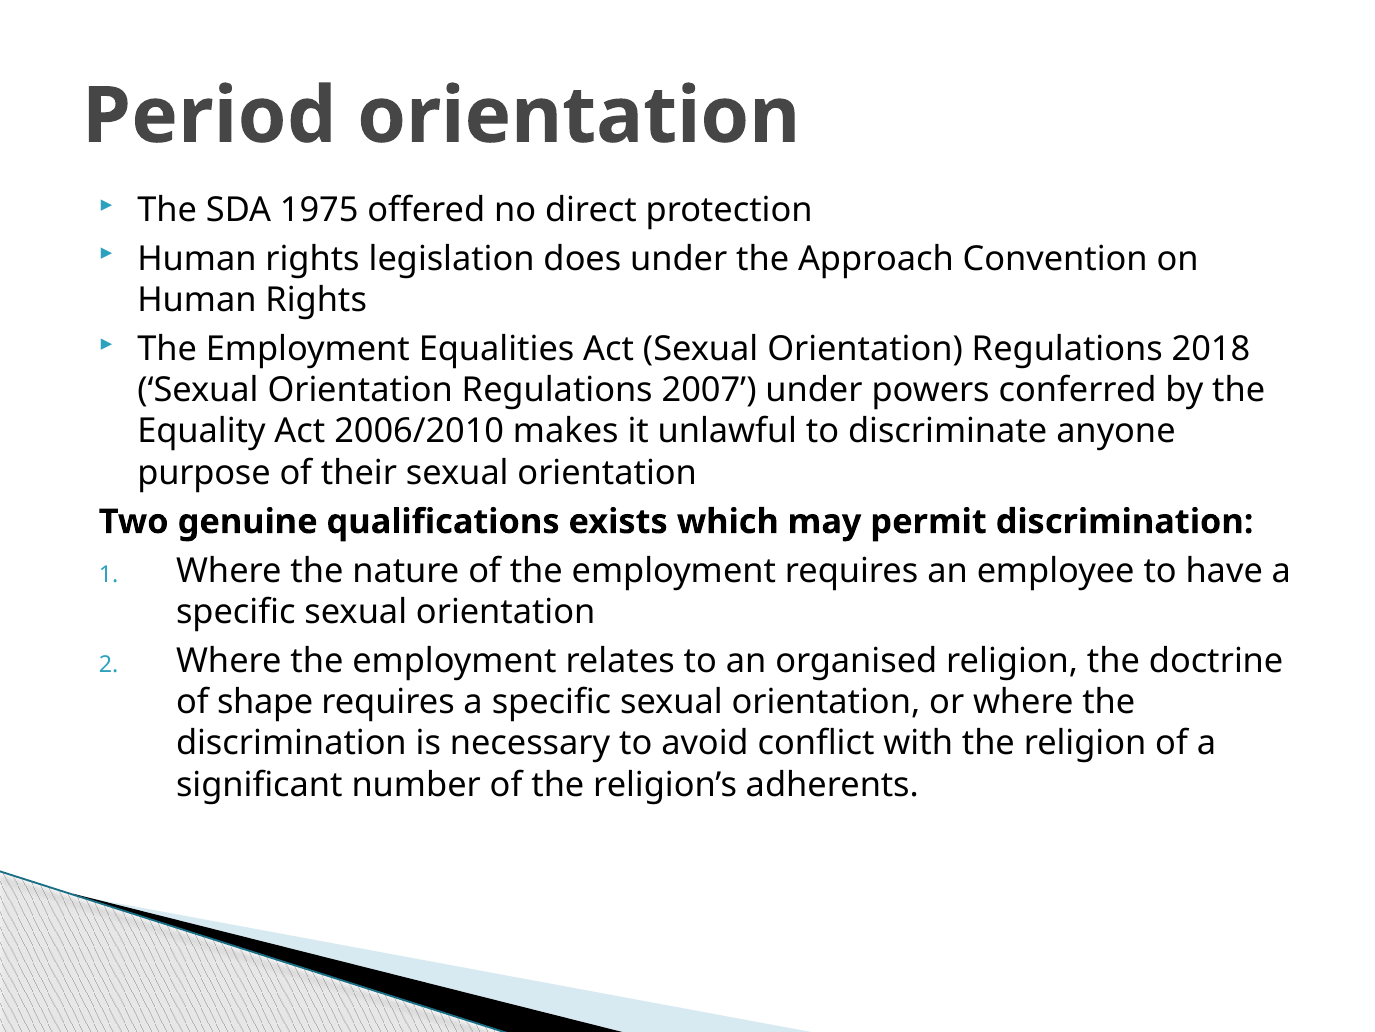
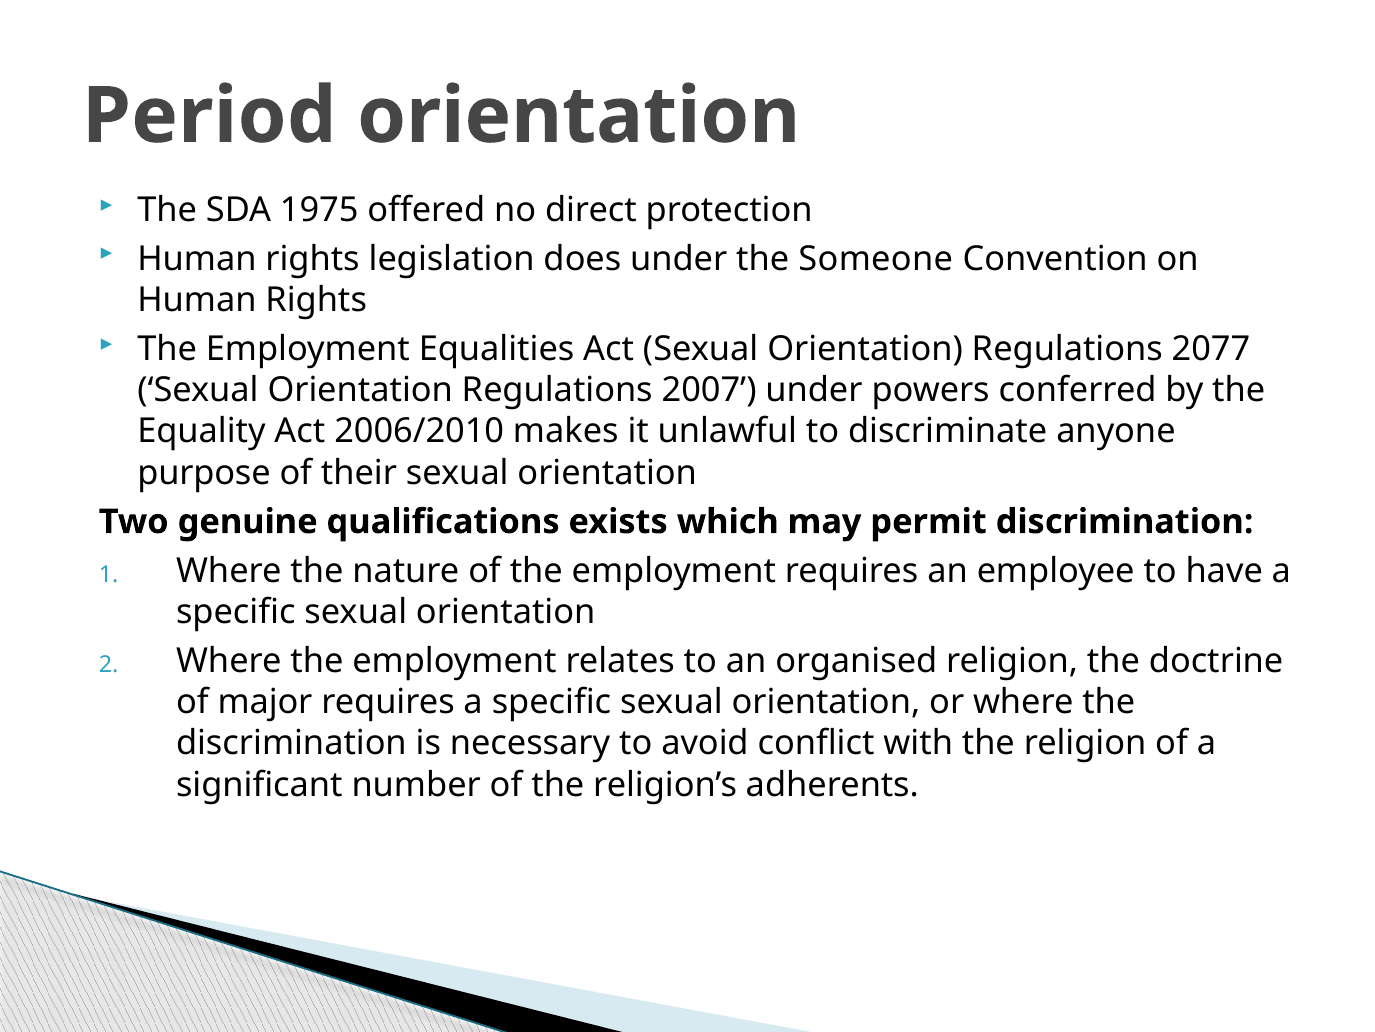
Approach: Approach -> Someone (876, 259)
2018: 2018 -> 2077 (1211, 349)
shape: shape -> major (265, 702)
